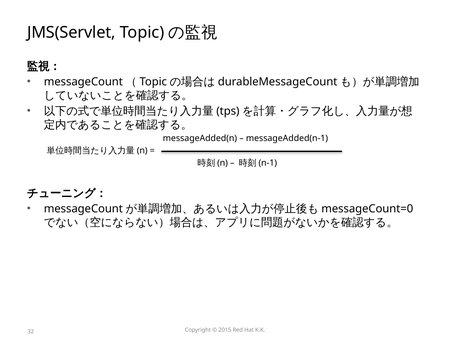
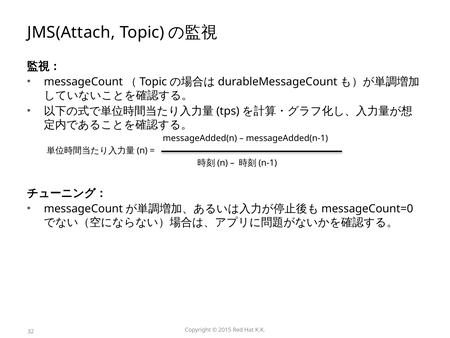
JMS(Servlet: JMS(Servlet -> JMS(Attach (71, 32)
